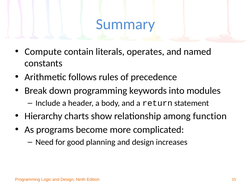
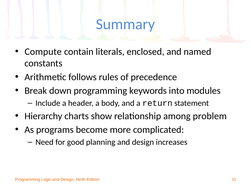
operates: operates -> enclosed (146, 52)
function: function -> problem (210, 116)
